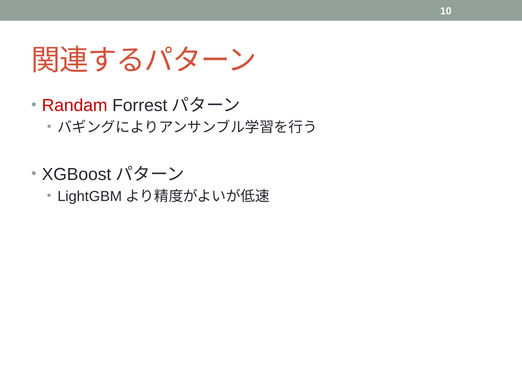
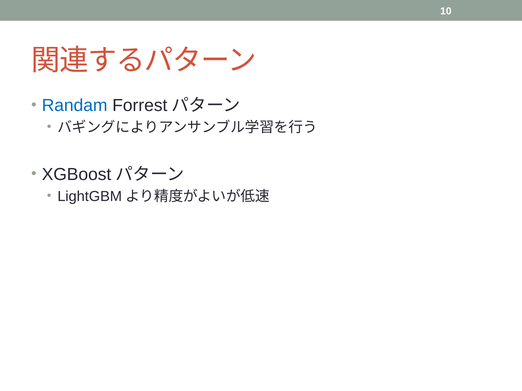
Randam colour: red -> blue (75, 106)
